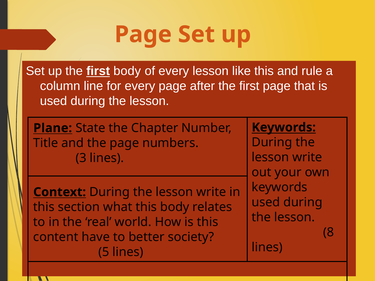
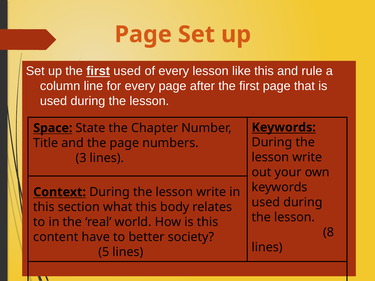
first body: body -> used (127, 71)
Plane: Plane -> Space (53, 128)
